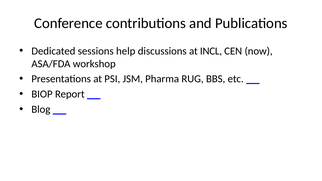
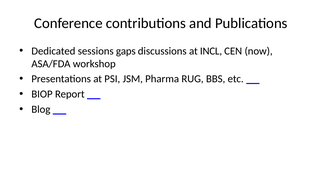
help: help -> gaps (126, 51)
